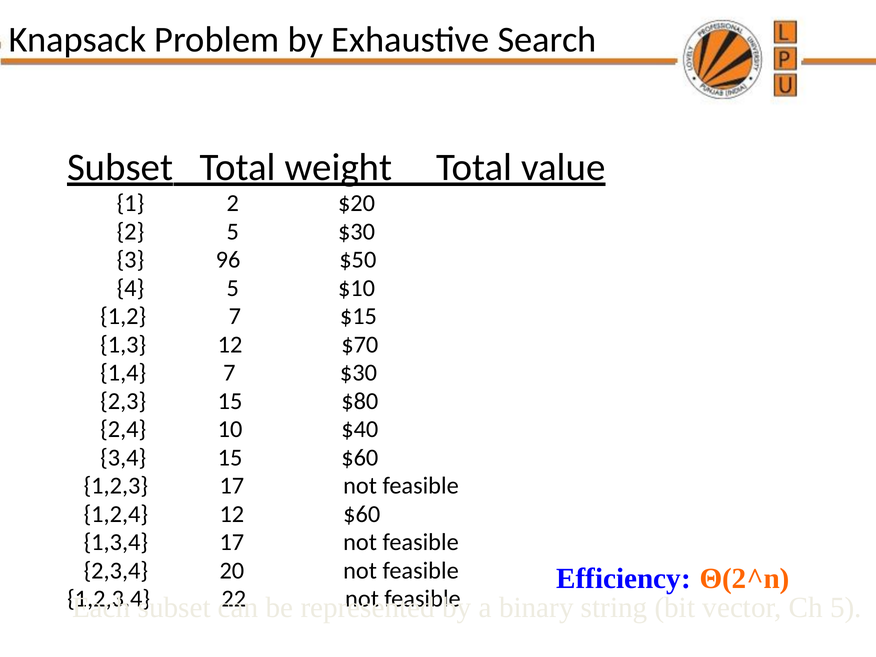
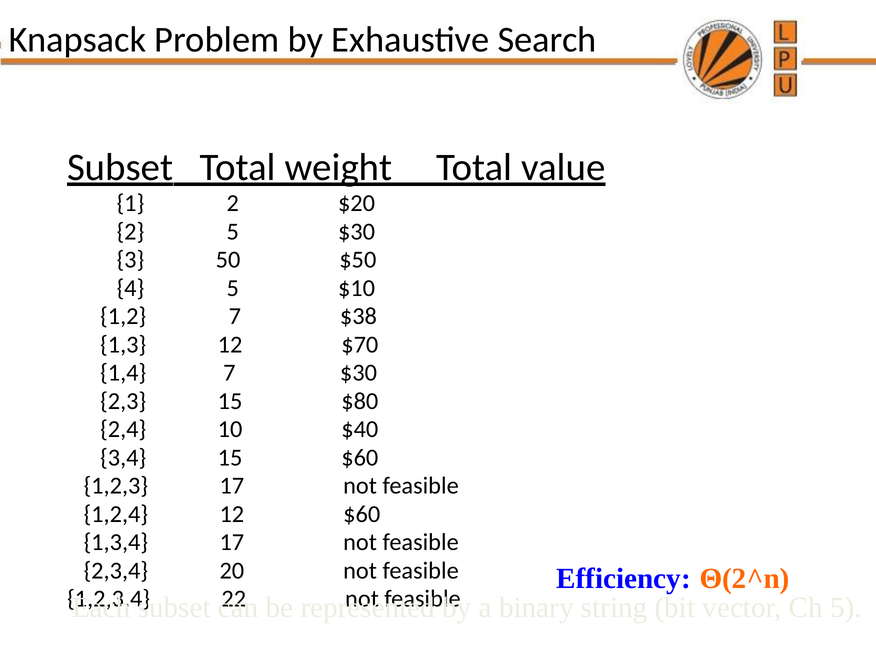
96: 96 -> 50 (228, 260)
$15: $15 -> $38 (358, 316)
